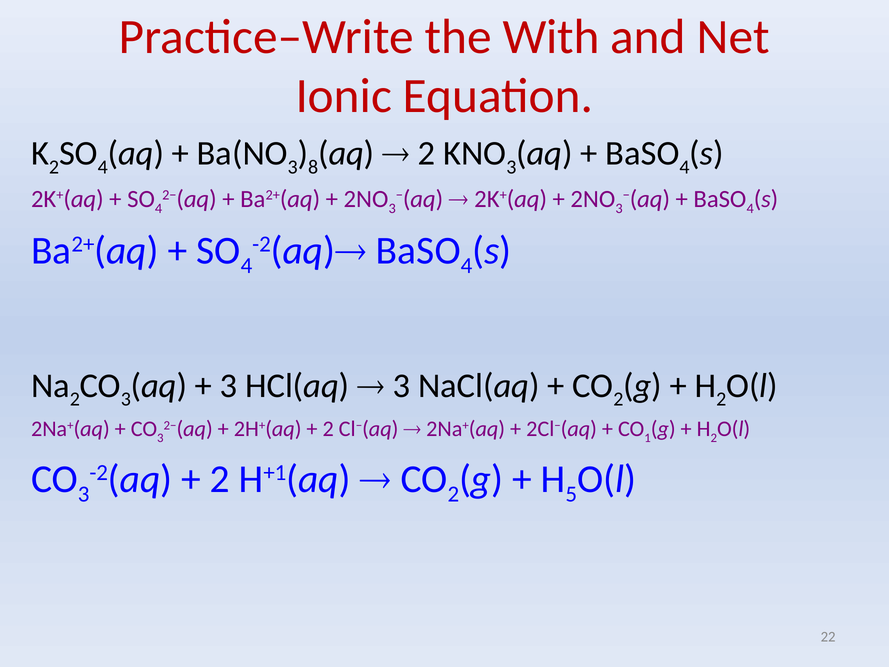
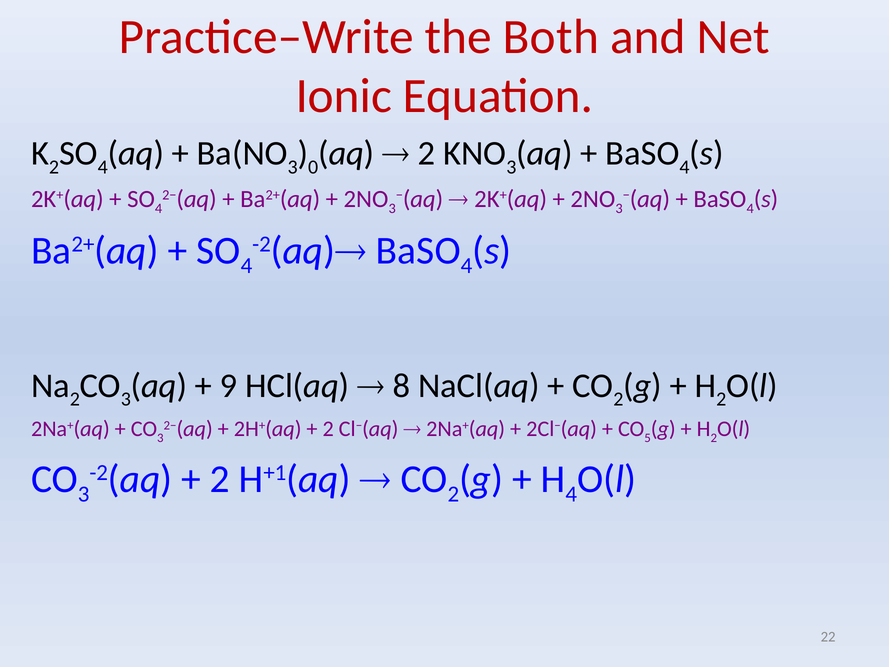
With: With -> Both (551, 37)
8: 8 -> 0 (313, 167)
3: 3 -> 9 (229, 386)
3: 3 -> 8 (402, 386)
1: 1 -> 5 (648, 438)
5: 5 -> 4 (571, 494)
